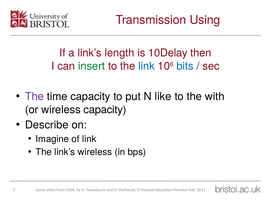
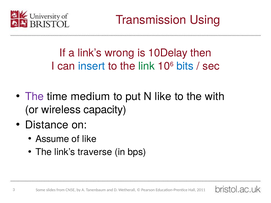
length: length -> wrong (120, 53)
insert colour: green -> blue (92, 66)
link colour: blue -> green (147, 66)
time capacity: capacity -> medium (90, 97)
Describe: Describe -> Distance (47, 125)
Imagine: Imagine -> Assume (52, 139)
of link: link -> like (89, 139)
link’s wireless: wireless -> traverse (95, 152)
